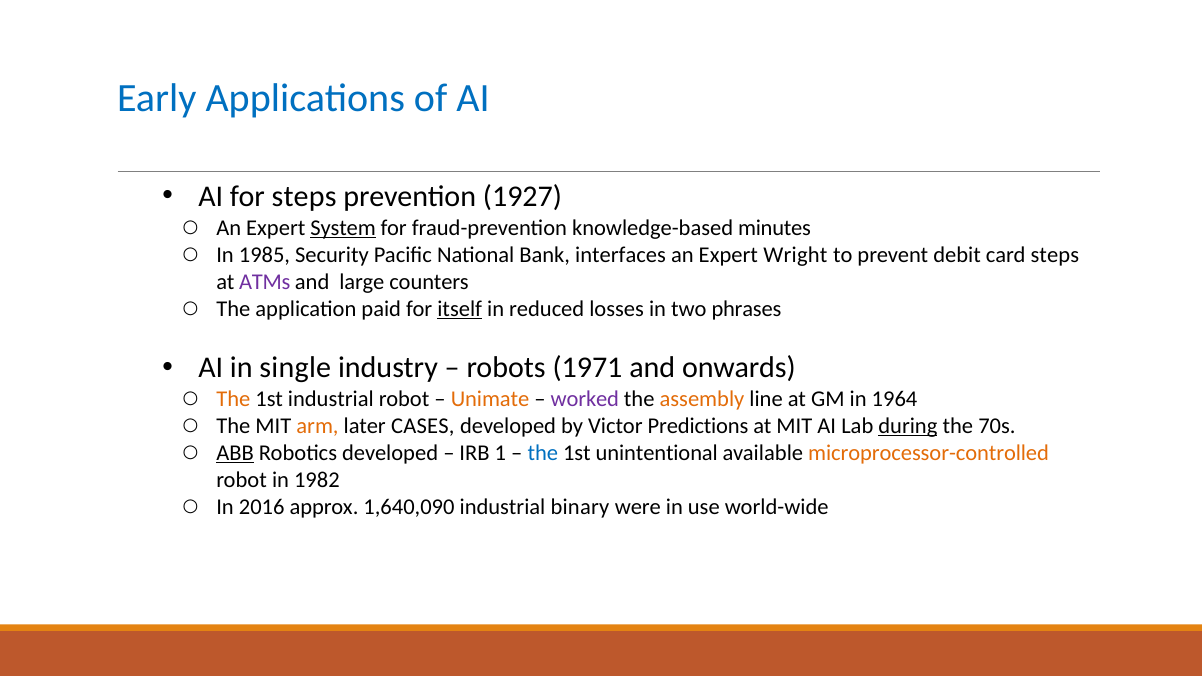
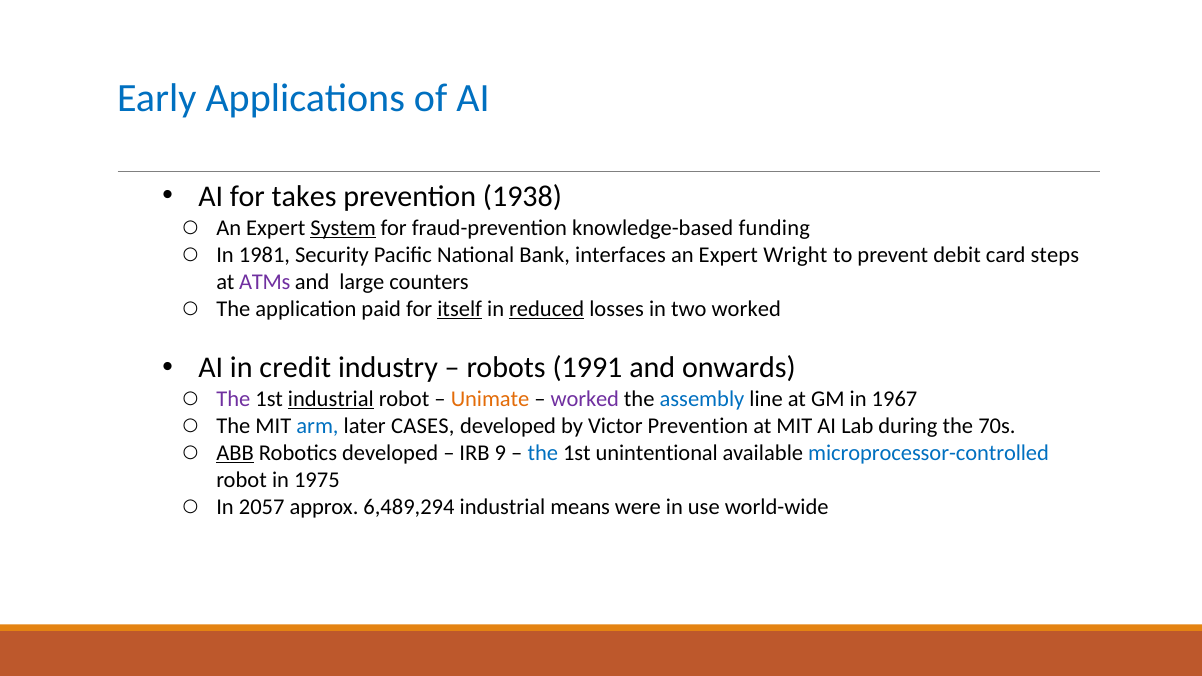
for steps: steps -> takes (304, 197)
1927: 1927 -> 1938 (522, 197)
minutes: minutes -> funding (774, 228)
1985: 1985 -> 1981 (264, 255)
reduced underline: none -> present (547, 309)
two phrases: phrases -> worked (746, 309)
single: single -> credit (295, 368)
1971: 1971 -> 1991 (587, 368)
The colour: orange -> purple (233, 399)
industrial underline: none -> present (331, 399)
assembly colour: orange -> blue (702, 399)
1964: 1964 -> 1967 (895, 399)
arm colour: orange -> blue (317, 426)
Victor Predictions: Predictions -> Prevention (698, 426)
during underline: present -> none (908, 426)
1: 1 -> 9 (500, 453)
microprocessor-controlled colour: orange -> blue (929, 453)
1982: 1982 -> 1975 (317, 480)
2016: 2016 -> 2057 (262, 507)
1,640,090: 1,640,090 -> 6,489,294 (409, 507)
binary: binary -> means (580, 507)
